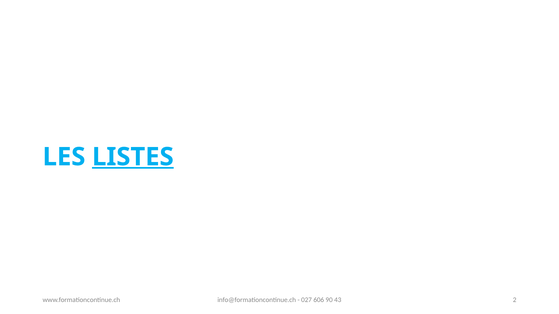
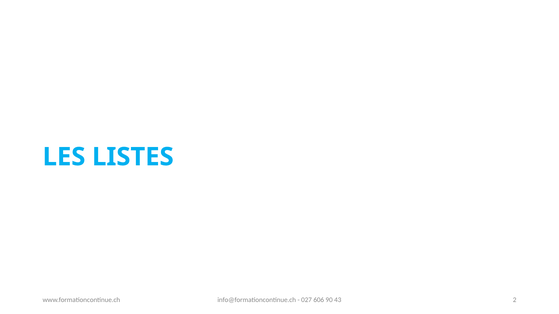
LISTES underline: present -> none (133, 157)
